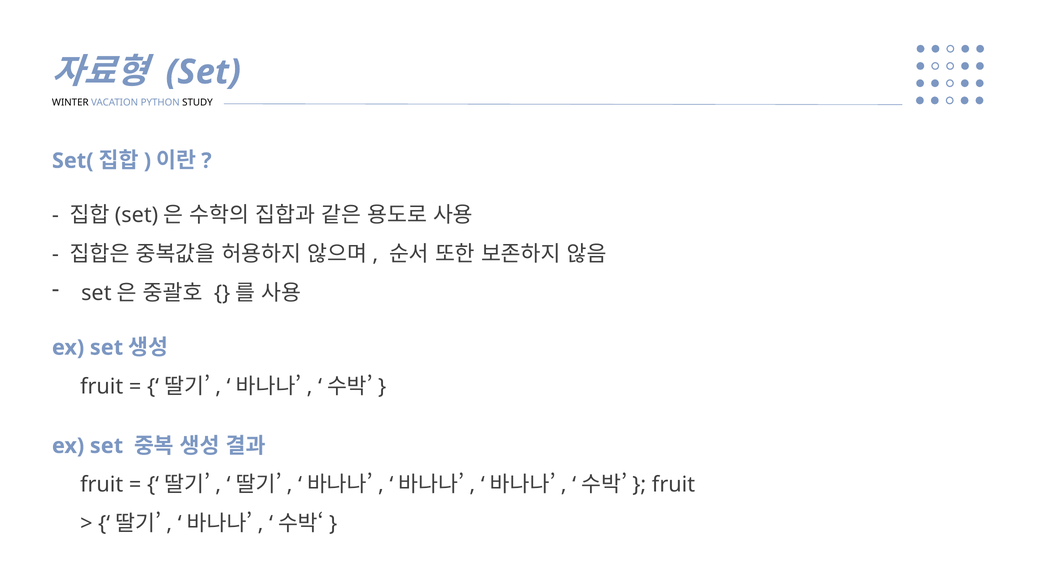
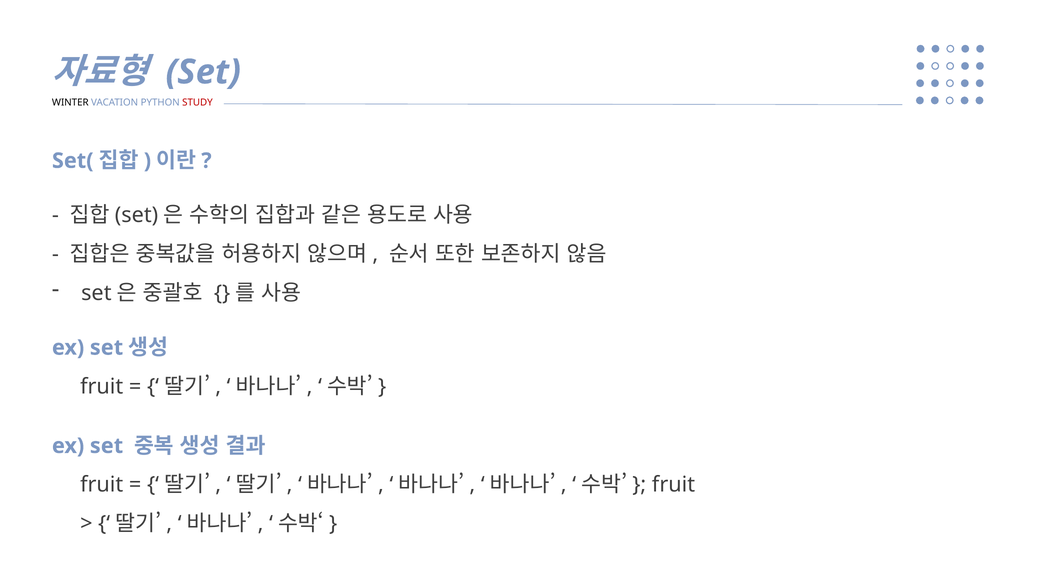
STUDY colour: black -> red (197, 103)
